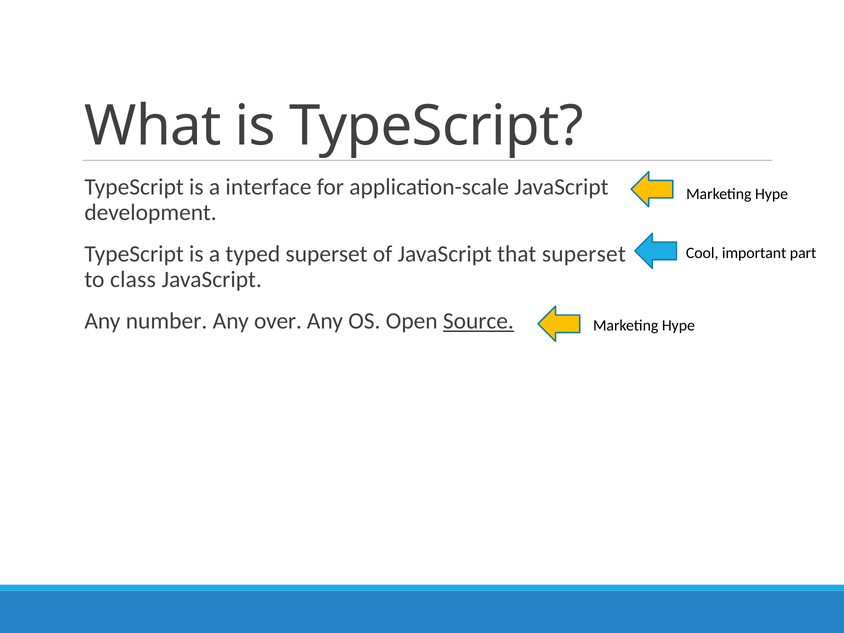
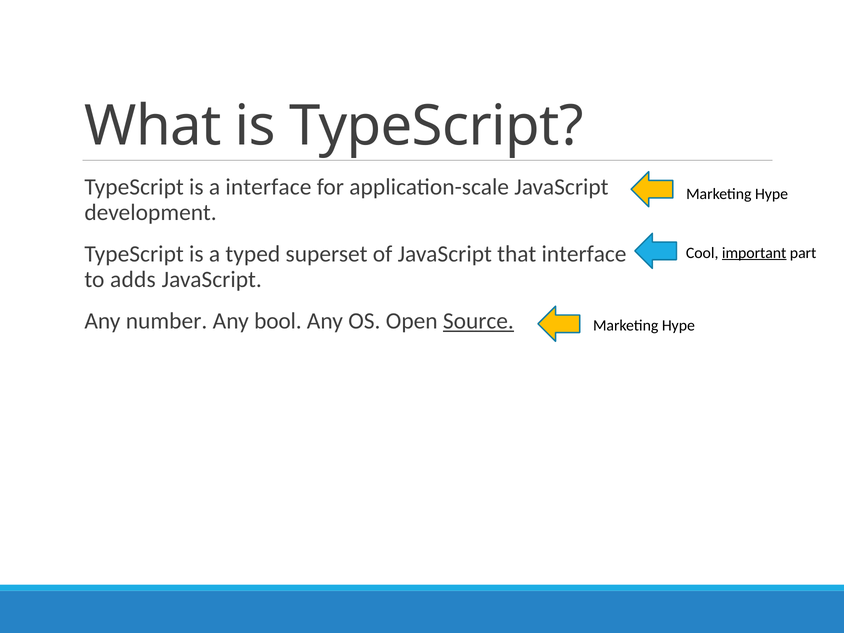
that superset: superset -> interface (584, 254)
important underline: none -> present (754, 253)
class: class -> adds (133, 279)
over: over -> bool (278, 321)
